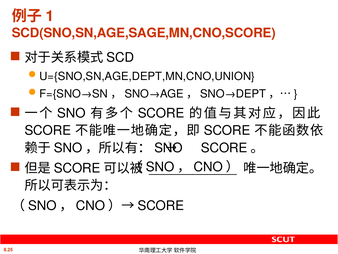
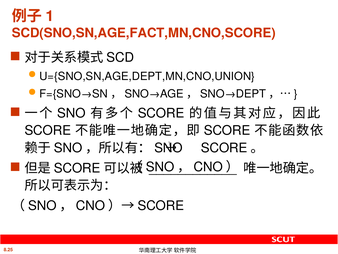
SCD(SNO,SN,AGE,SAGE,MN,CNO,SCORE: SCD(SNO,SN,AGE,SAGE,MN,CNO,SCORE -> SCD(SNO,SN,AGE,FACT,MN,CNO,SCORE (144, 33)
